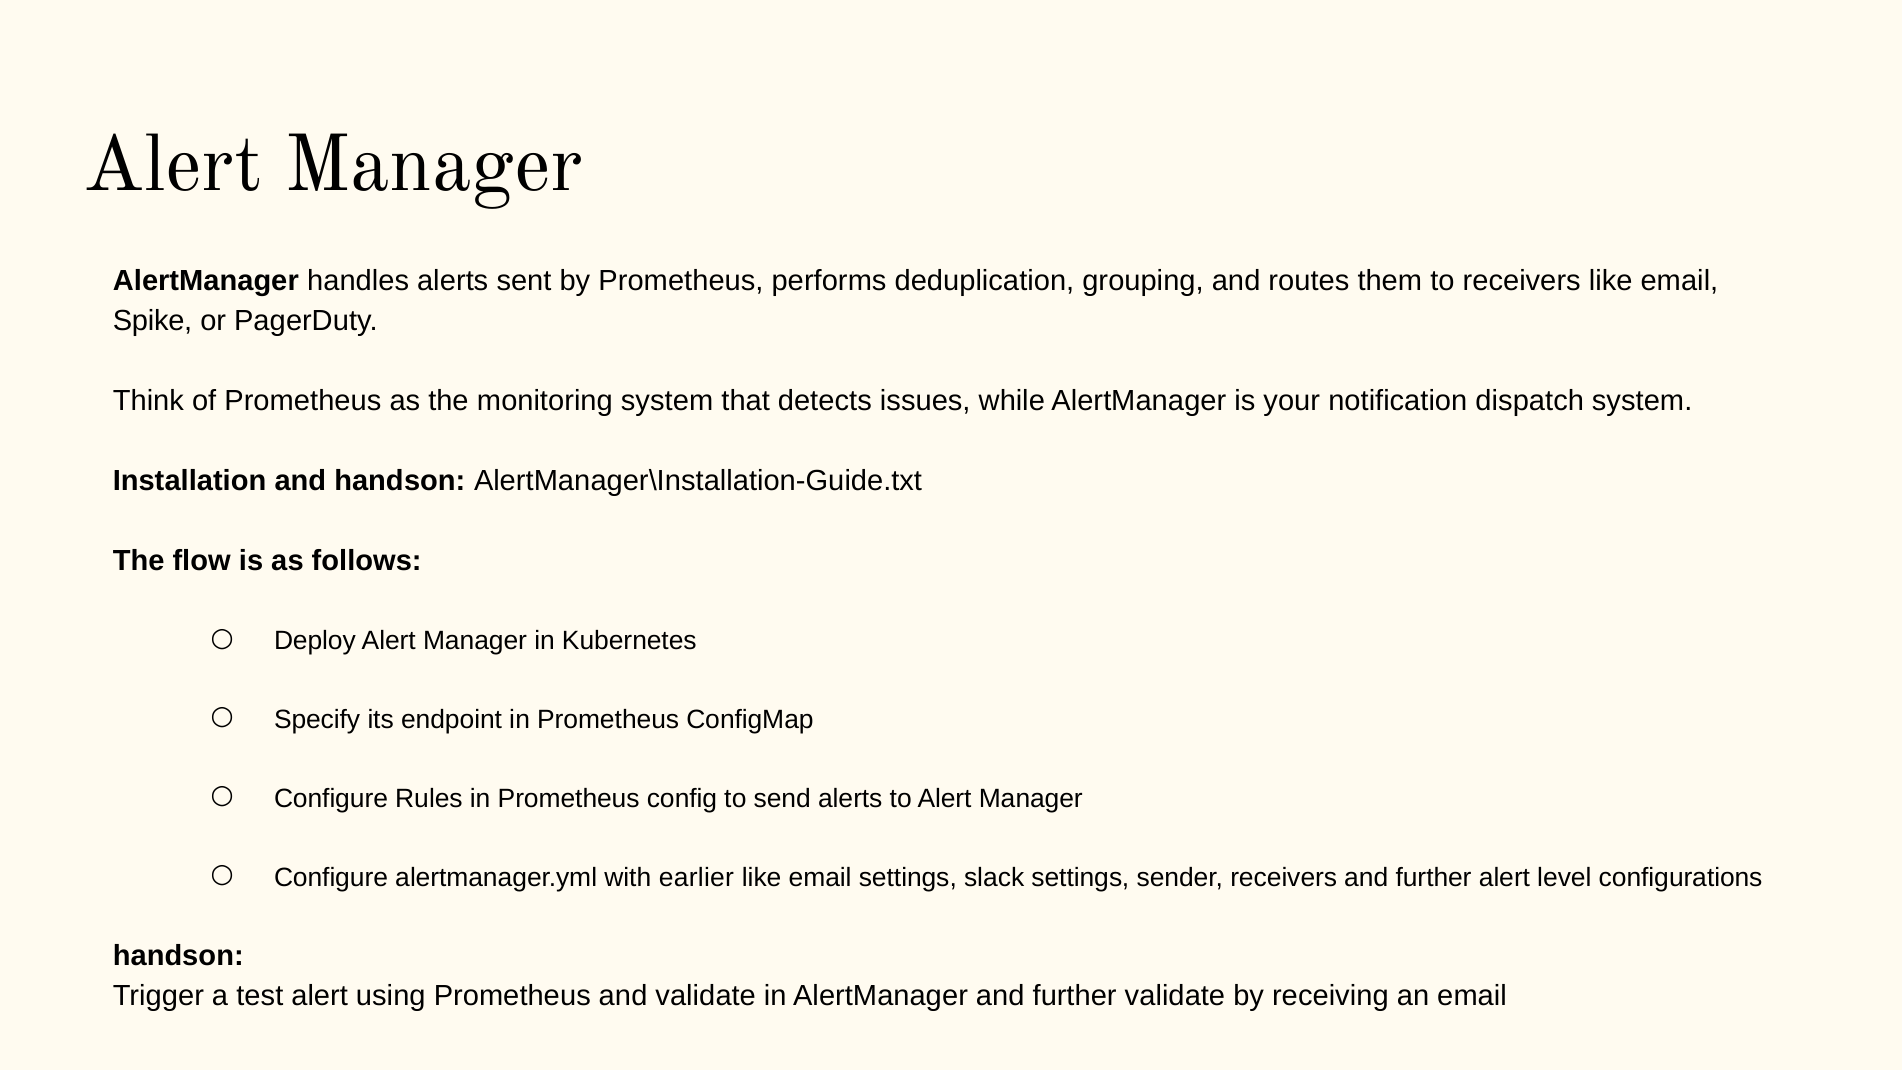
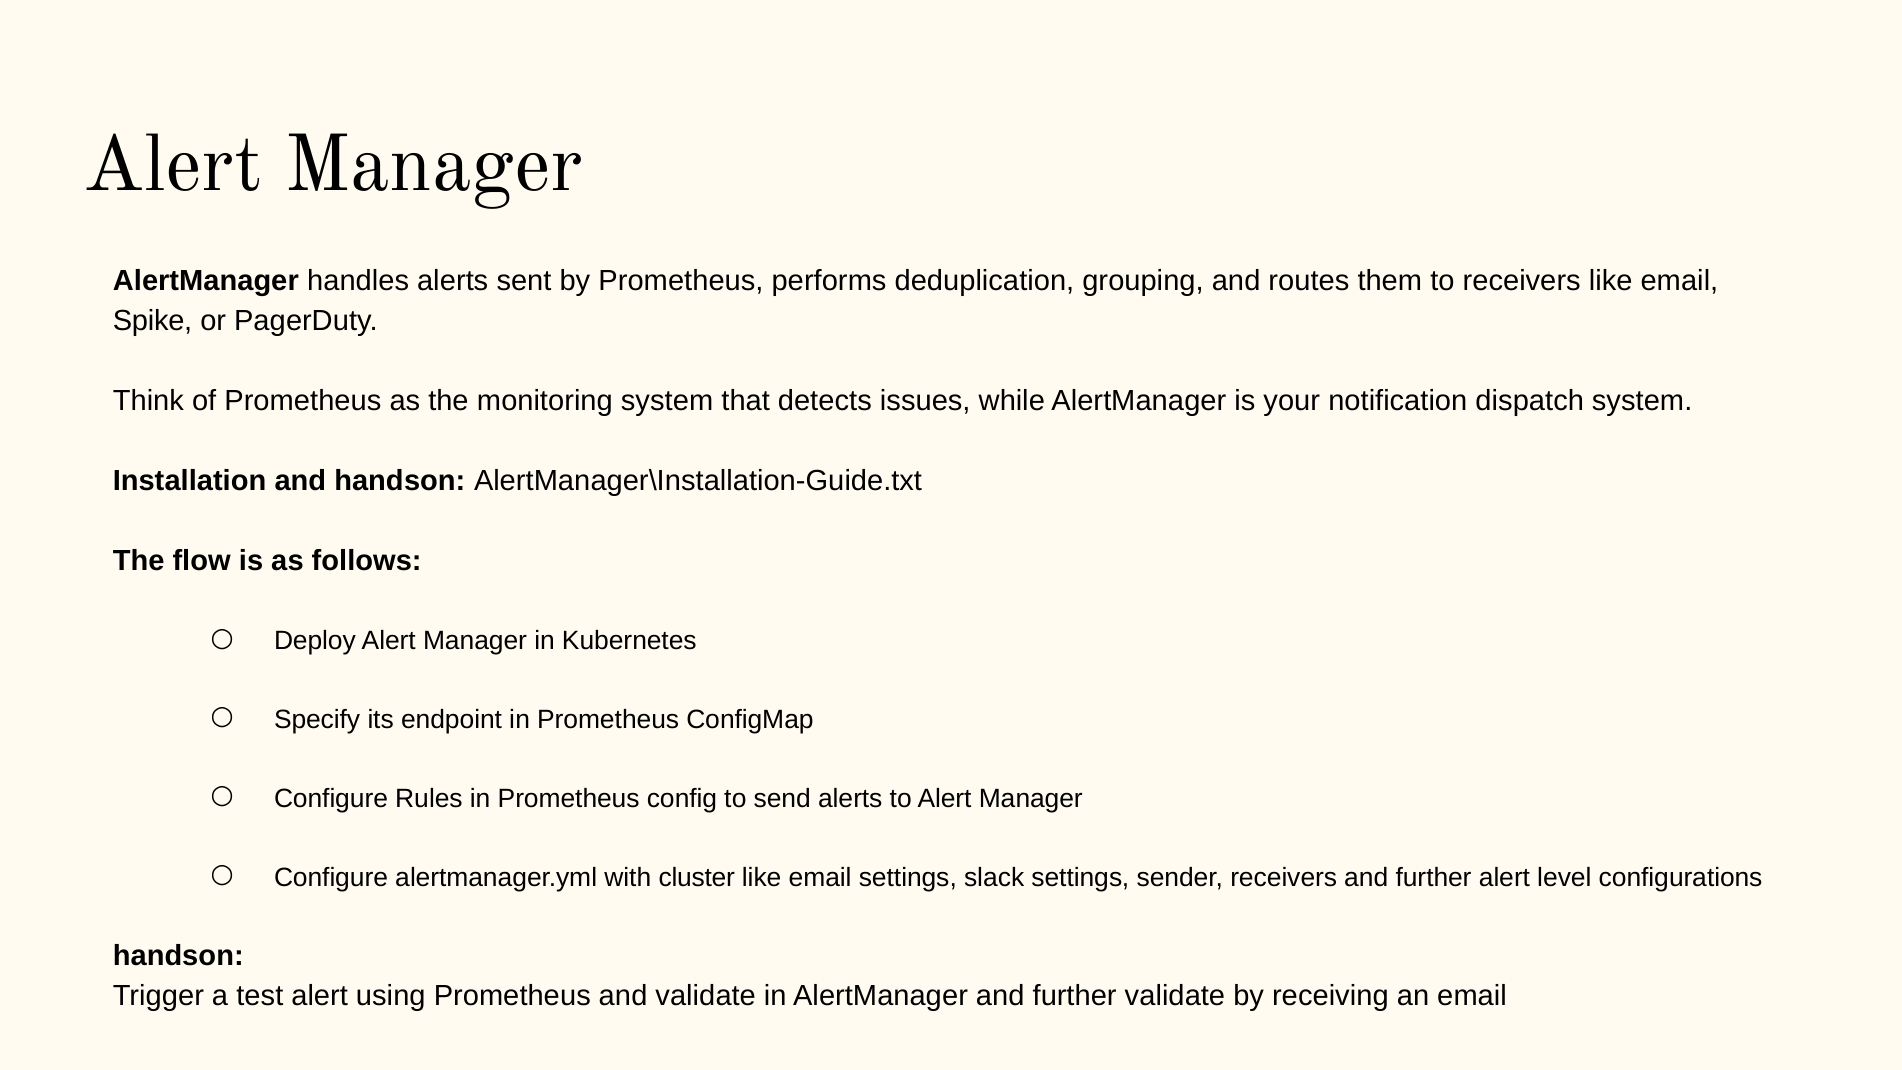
earlier: earlier -> cluster (697, 877)
